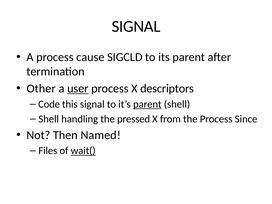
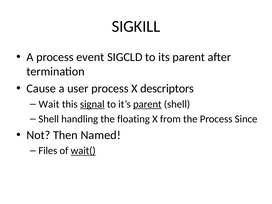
SIGNAL: SIGNAL -> SIGKILL (136, 26)
cause: cause -> event (90, 57)
Other: Other -> Cause (41, 89)
user underline: present -> none (78, 89)
Code: Code -> Wait (49, 104)
signal underline: none -> present (92, 104)
pressed: pressed -> floating (133, 119)
